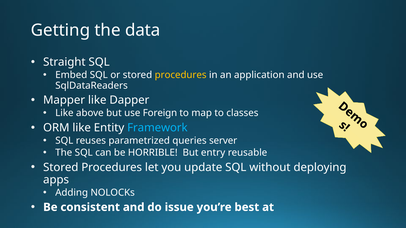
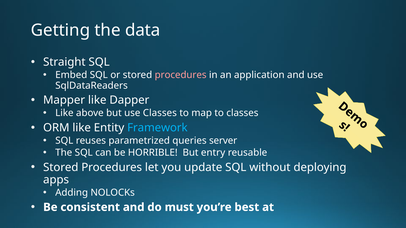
procedures colour: yellow -> pink (181, 75)
use Foreign: Foreign -> Classes (160, 113)
issue: issue -> must (179, 208)
